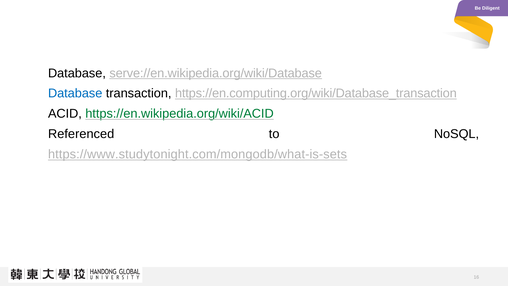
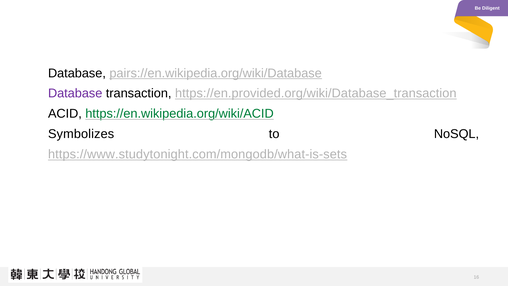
serve://en.wikipedia.org/wiki/Database: serve://en.wikipedia.org/wiki/Database -> pairs://en.wikipedia.org/wiki/Database (216, 73)
Database colour: blue -> purple (75, 93)
https://en.computing.org/wiki/Database_transaction: https://en.computing.org/wiki/Database_transaction -> https://en.provided.org/wiki/Database_transaction (316, 93)
Referenced: Referenced -> Symbolizes (81, 134)
